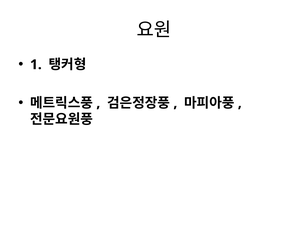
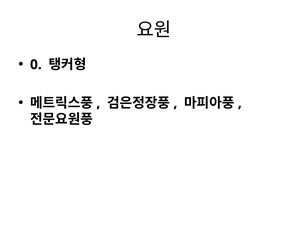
1: 1 -> 0 (36, 65)
